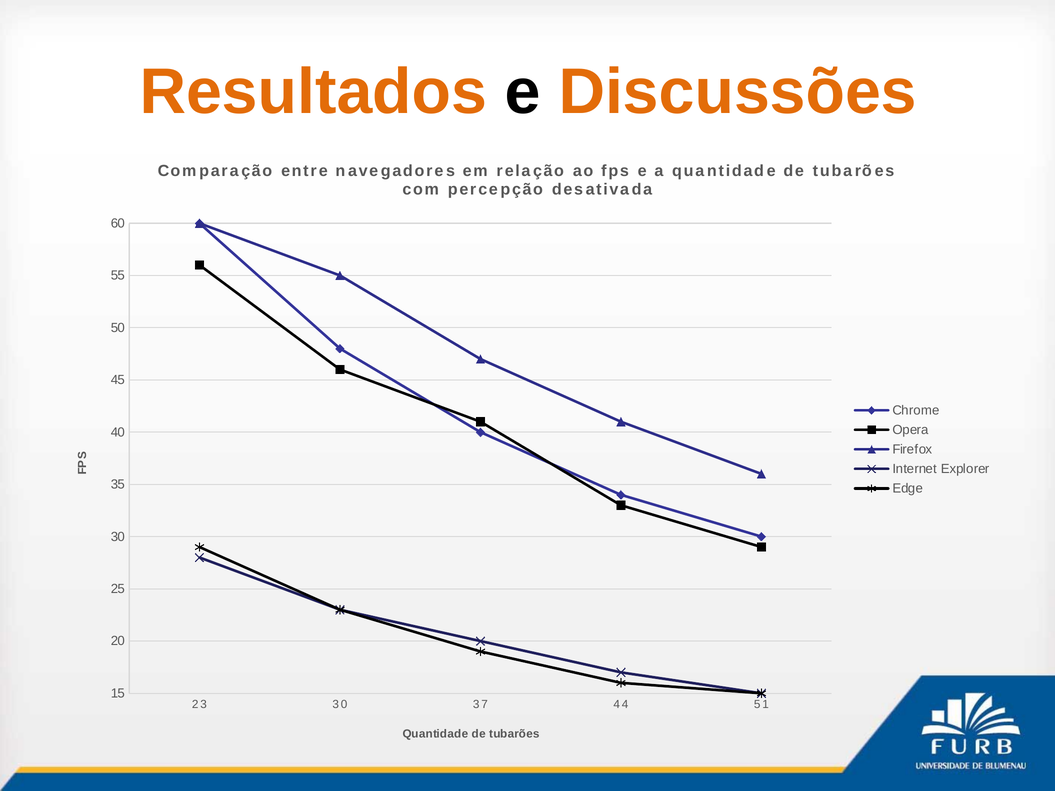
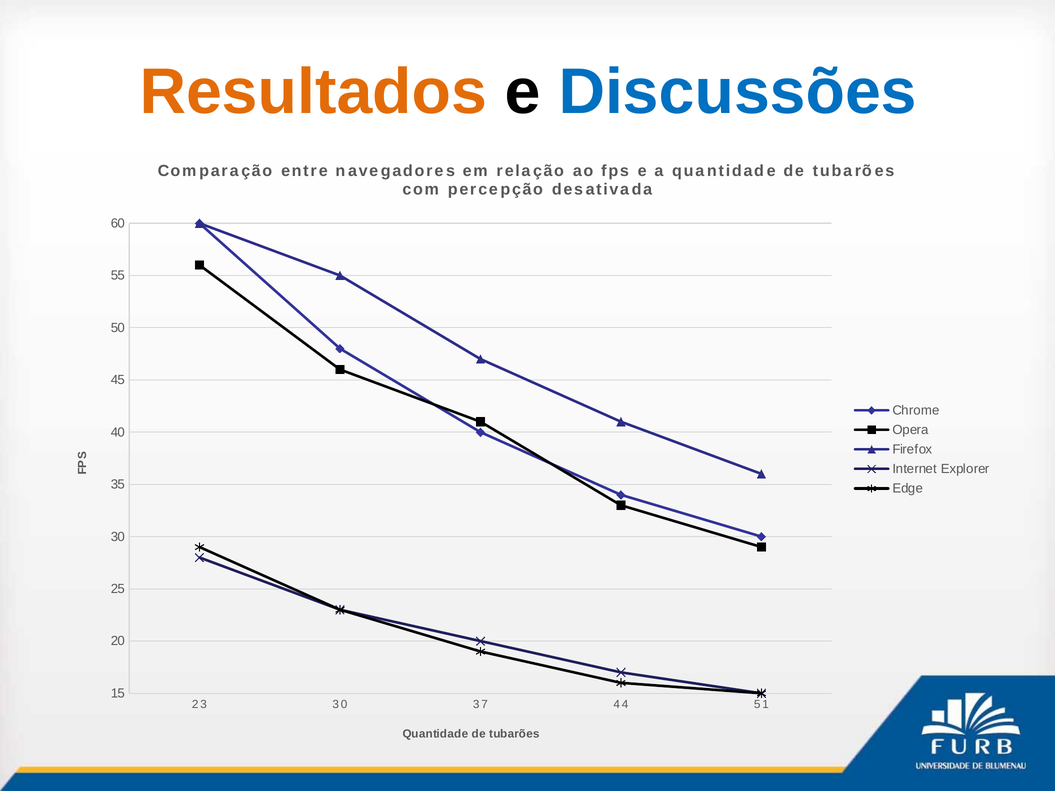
Discussões colour: orange -> blue (738, 92)
